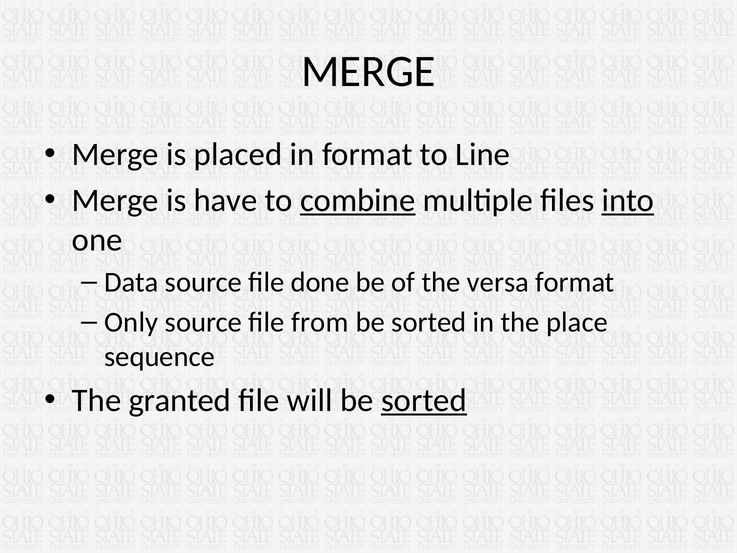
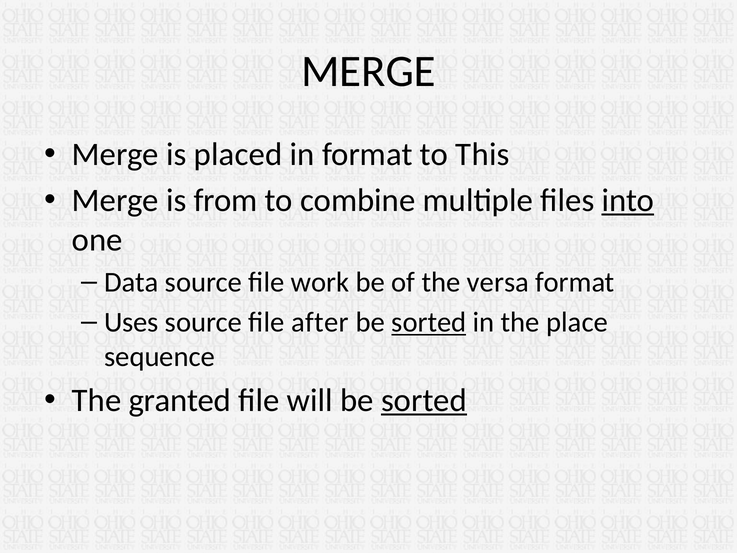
Line: Line -> This (482, 155)
have: have -> from (226, 200)
combine underline: present -> none (358, 200)
done: done -> work (320, 282)
Only: Only -> Uses (131, 322)
from: from -> after (320, 322)
sorted underline: none -> present (429, 322)
